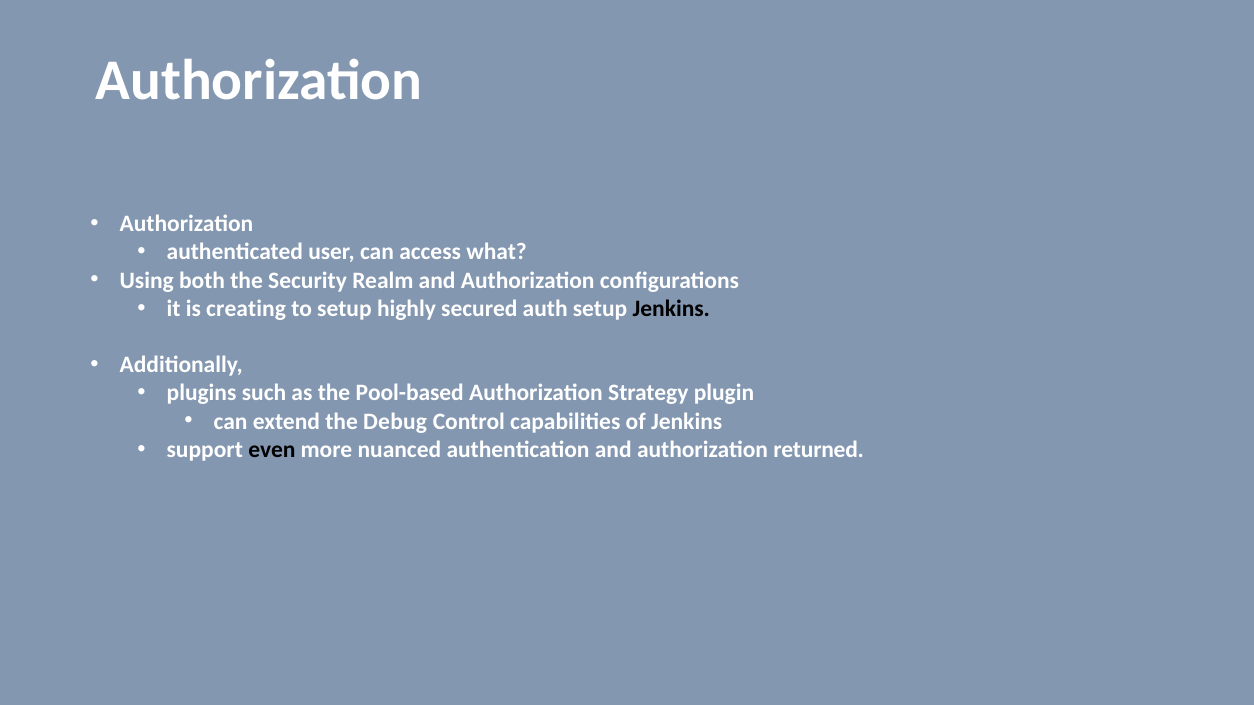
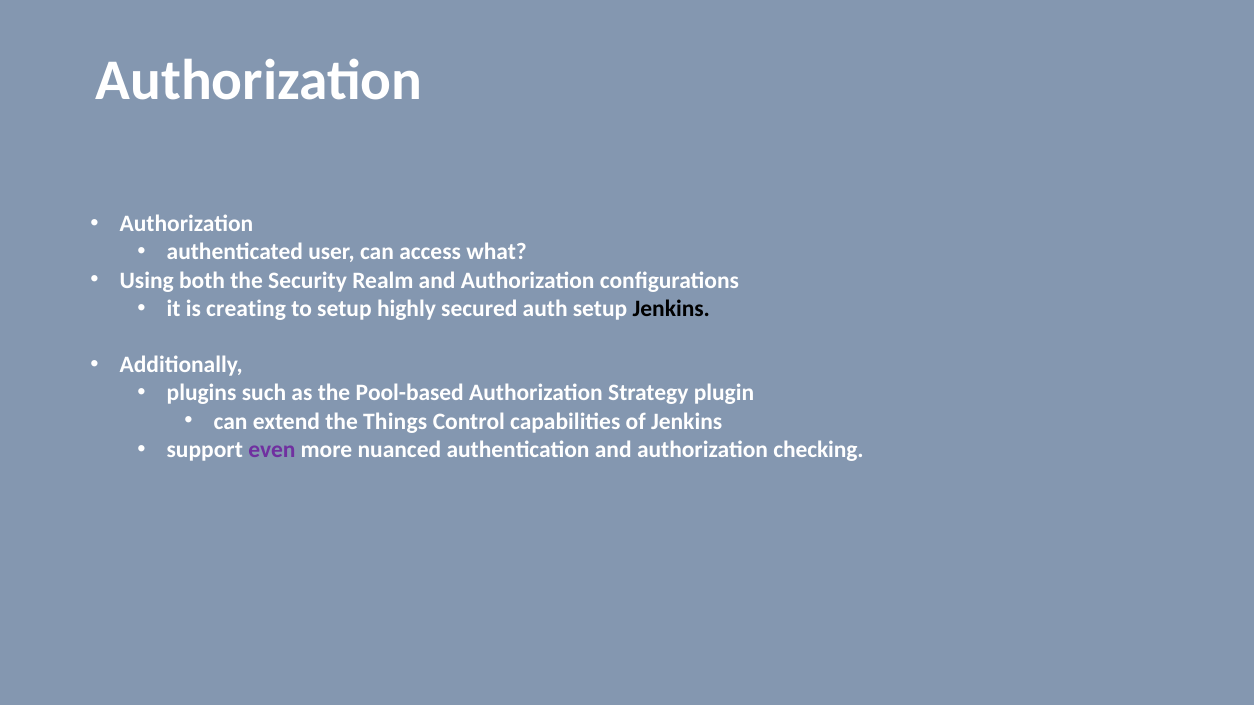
Debug: Debug -> Things (395, 422)
even colour: black -> purple (272, 450)
returned: returned -> checking (819, 450)
